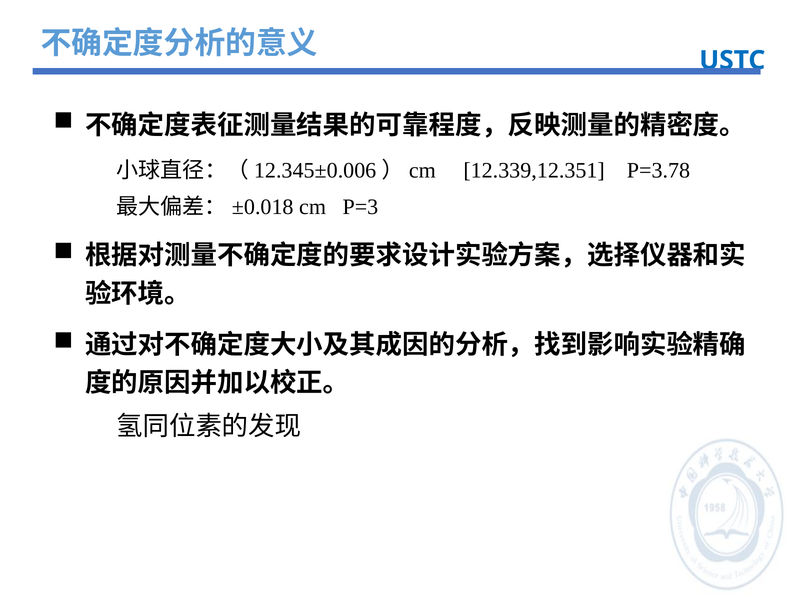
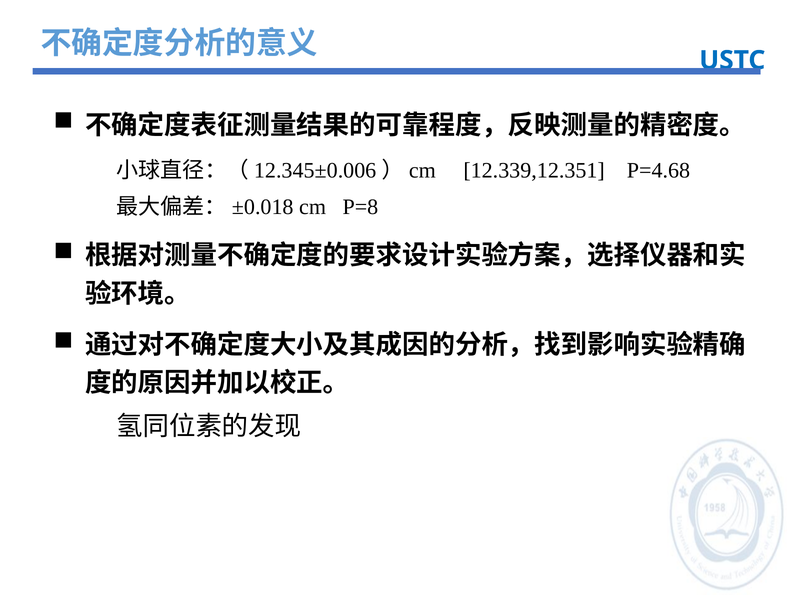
P=3.78: P=3.78 -> P=4.68 (658, 171)
P=3: P=3 -> P=8 (360, 207)
